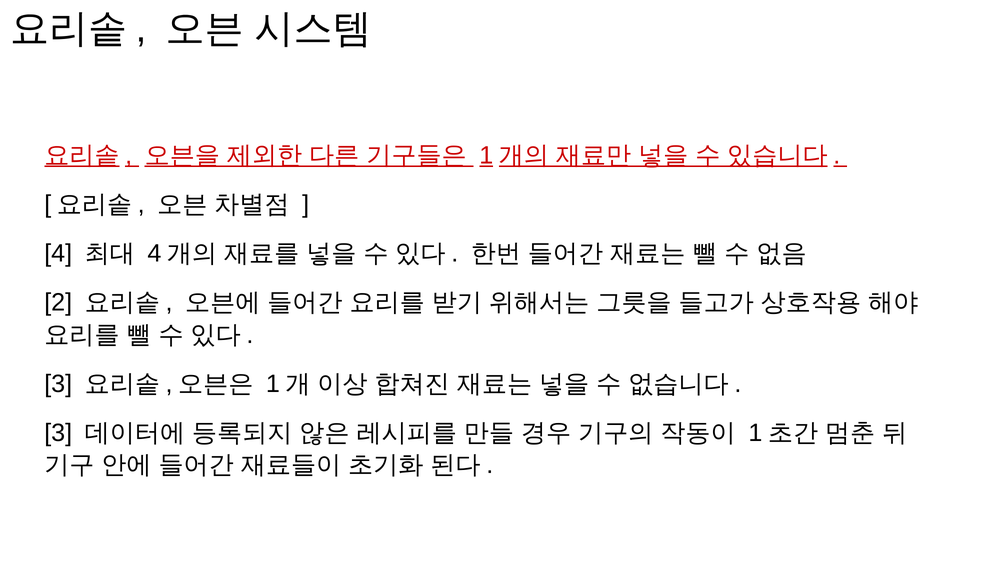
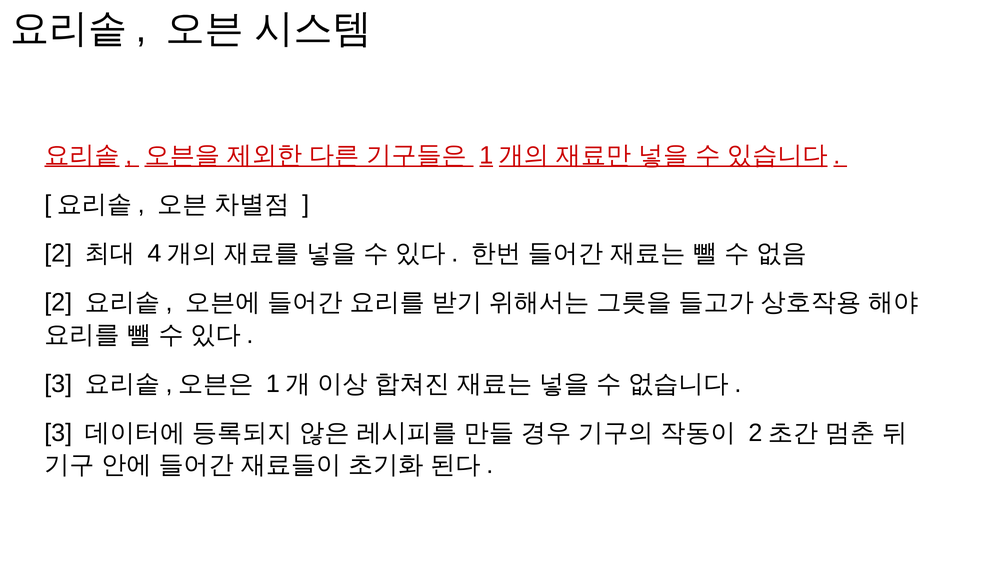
4: 4 -> 2 (58, 253)
1: 1 -> 2 (755, 433)
